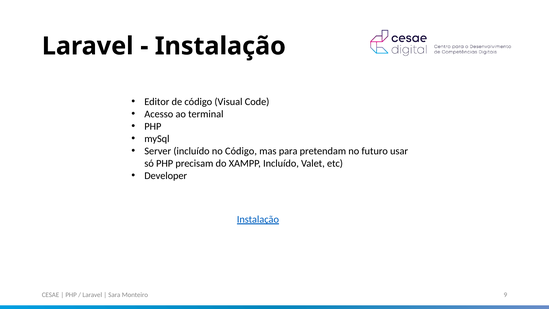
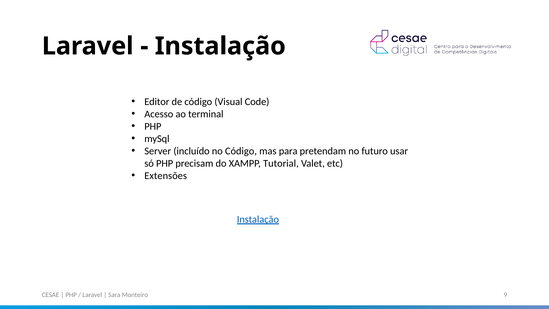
XAMPP Incluído: Incluído -> Tutorial (281, 163)
Developer: Developer -> Extensões (166, 176)
